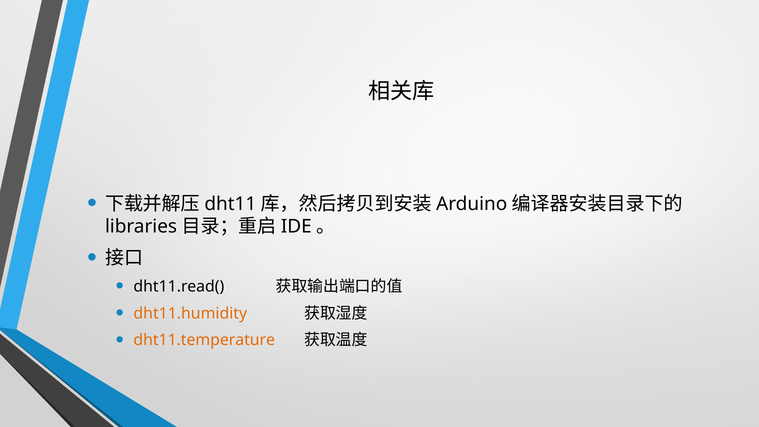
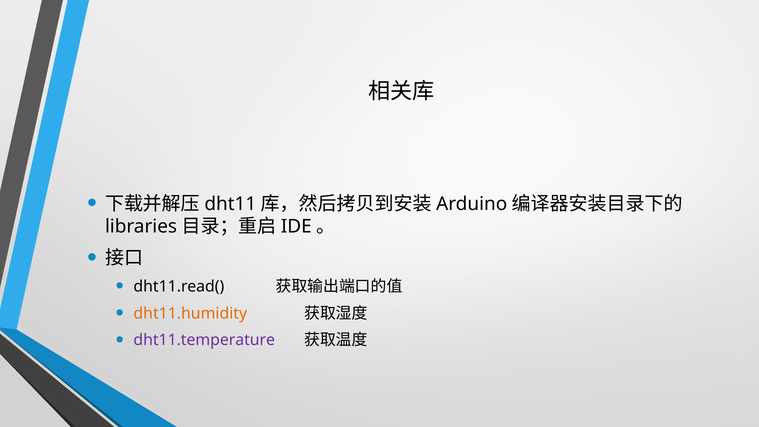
dht11.temperature colour: orange -> purple (204, 340)
